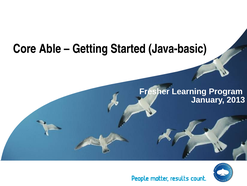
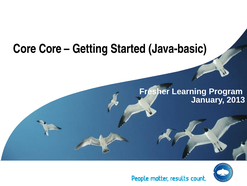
Core Able: Able -> Core (50, 49)
